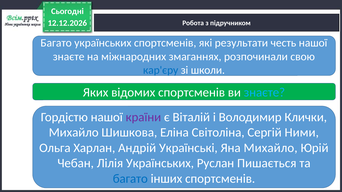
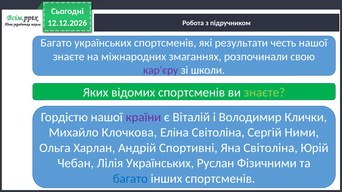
кар'єру colour: blue -> purple (161, 70)
знаєте colour: light blue -> light green (264, 93)
Шишкова: Шишкова -> Клочкова (129, 133)
Українські: Українські -> Спортивні (188, 148)
Яна Михайло: Михайло -> Світоліна (271, 148)
Пишається: Пишається -> Фізичними (267, 164)
